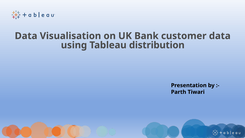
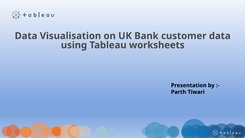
distribution: distribution -> worksheets (157, 45)
